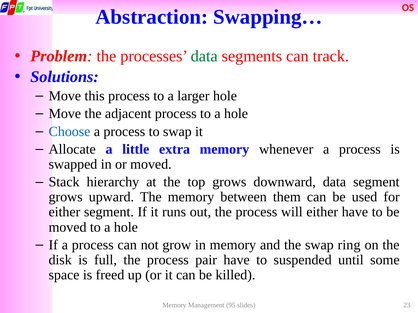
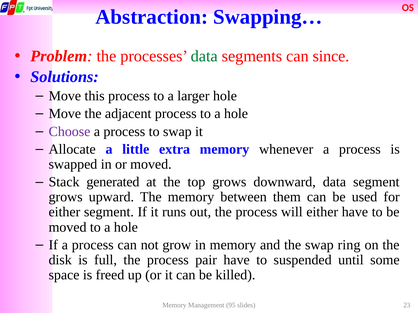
track: track -> since (331, 56)
Choose colour: blue -> purple (69, 132)
hierarchy: hierarchy -> generated (113, 182)
